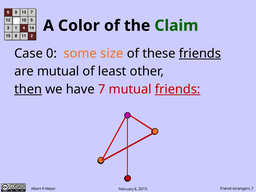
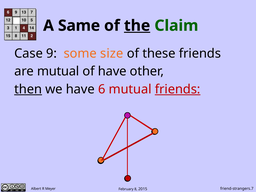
Color: Color -> Same (79, 26)
the underline: none -> present (137, 26)
0: 0 -> 9 (52, 53)
friends underline: present -> none (200, 53)
of least: least -> have (112, 71)
7: 7 -> 6 (102, 89)
